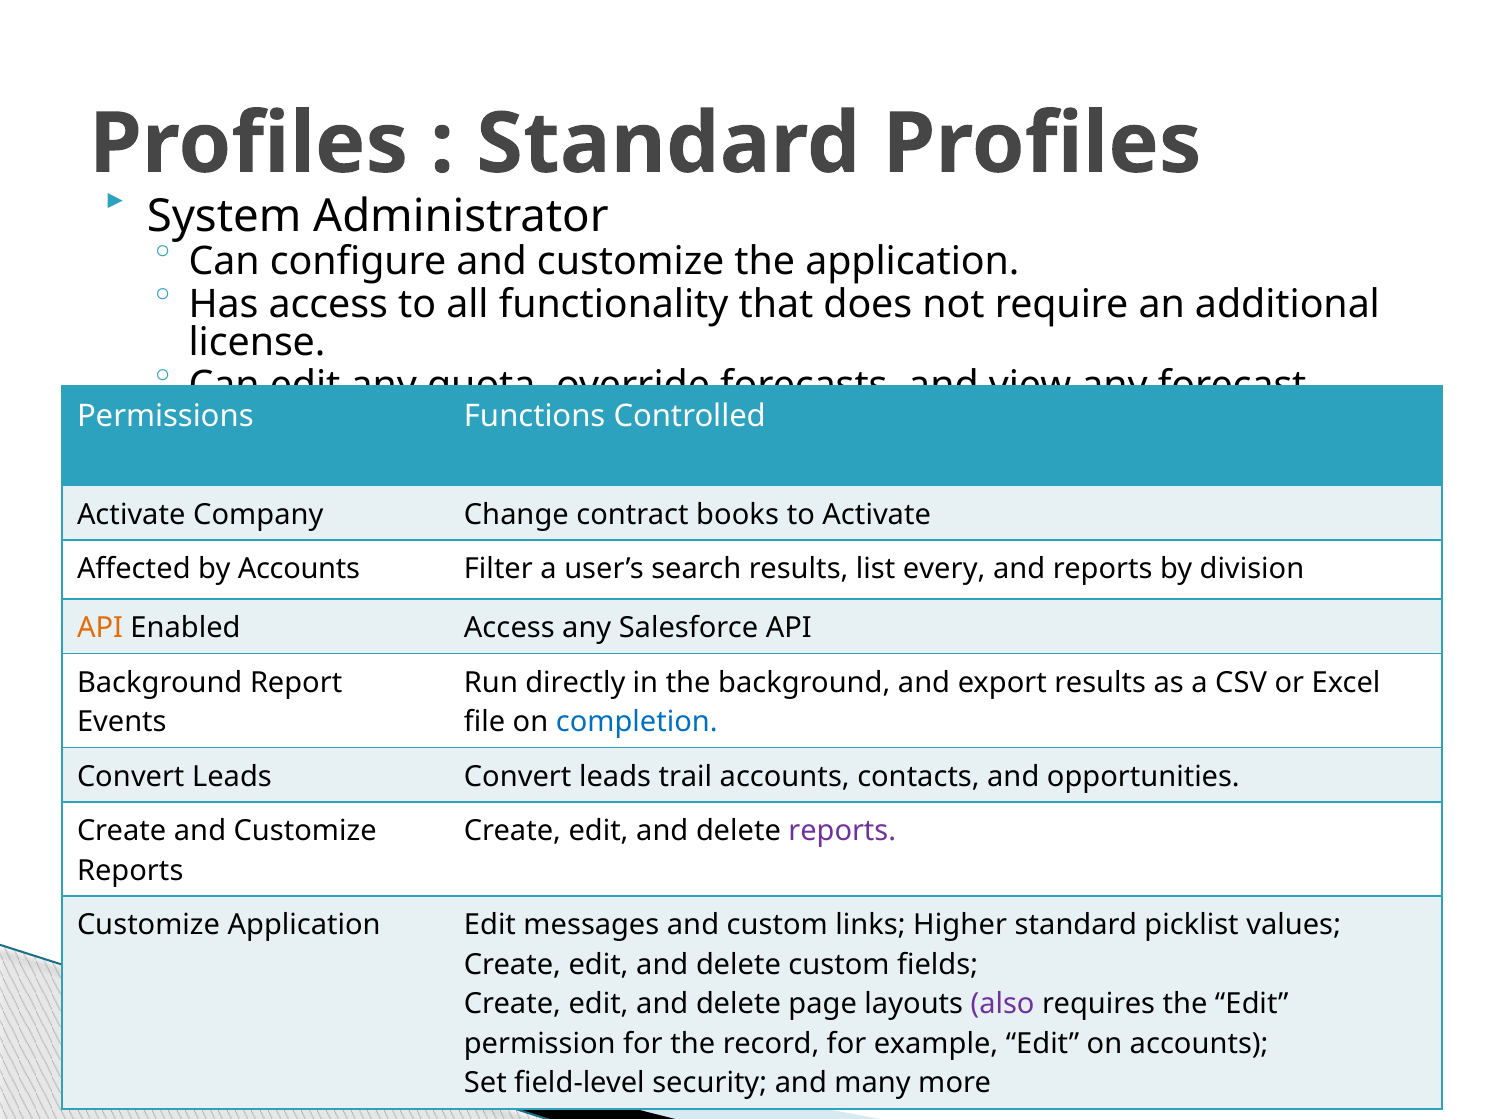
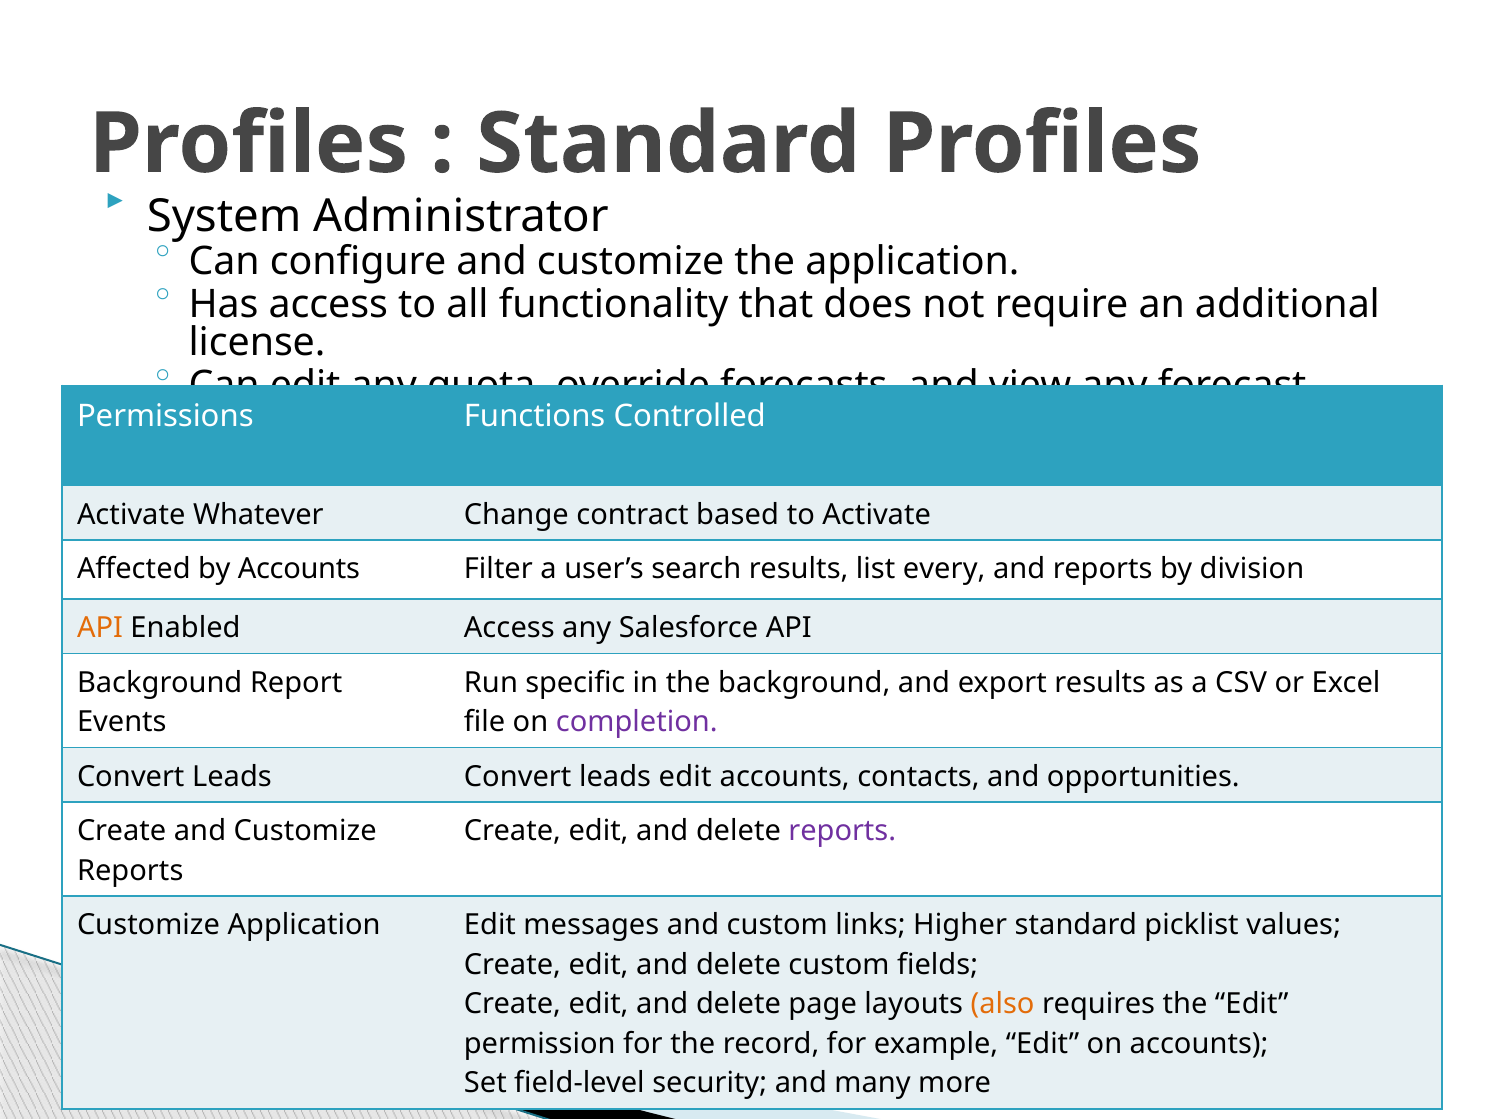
Company: Company -> Whatever (258, 514)
books: books -> based (738, 514)
directly: directly -> specific (575, 683)
completion colour: blue -> purple (637, 722)
leads trail: trail -> edit (685, 777)
also colour: purple -> orange (1003, 1004)
